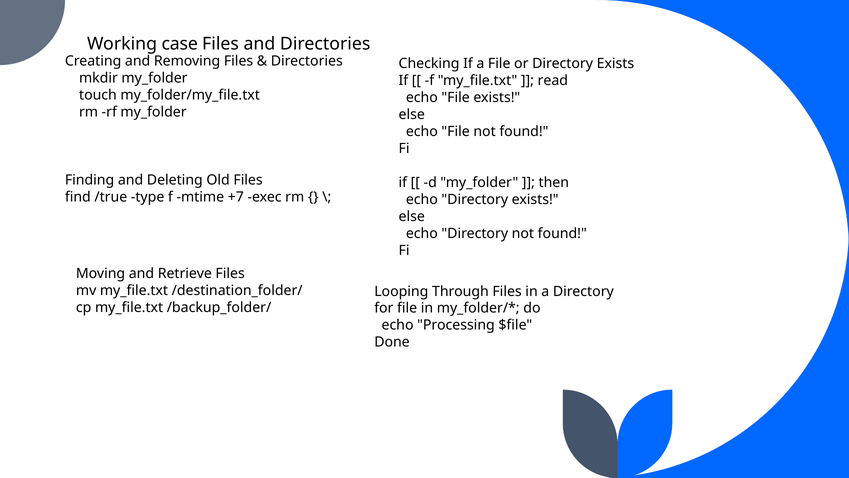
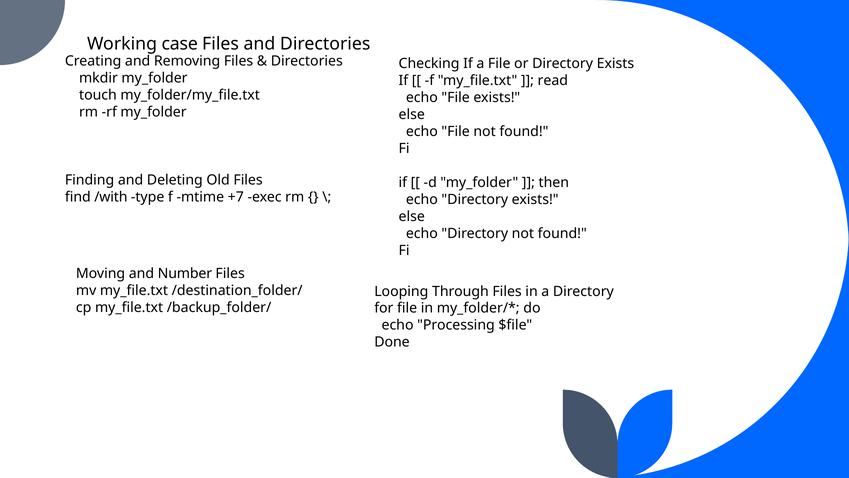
/true: /true -> /with (111, 197)
Retrieve: Retrieve -> Number (185, 273)
